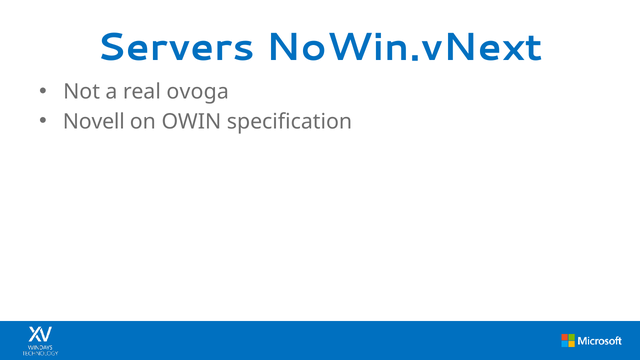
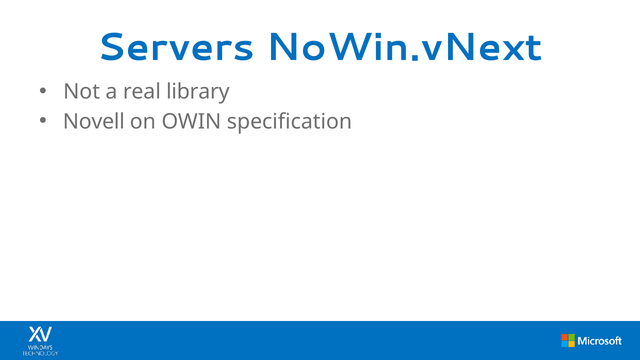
ovoga: ovoga -> library (198, 92)
